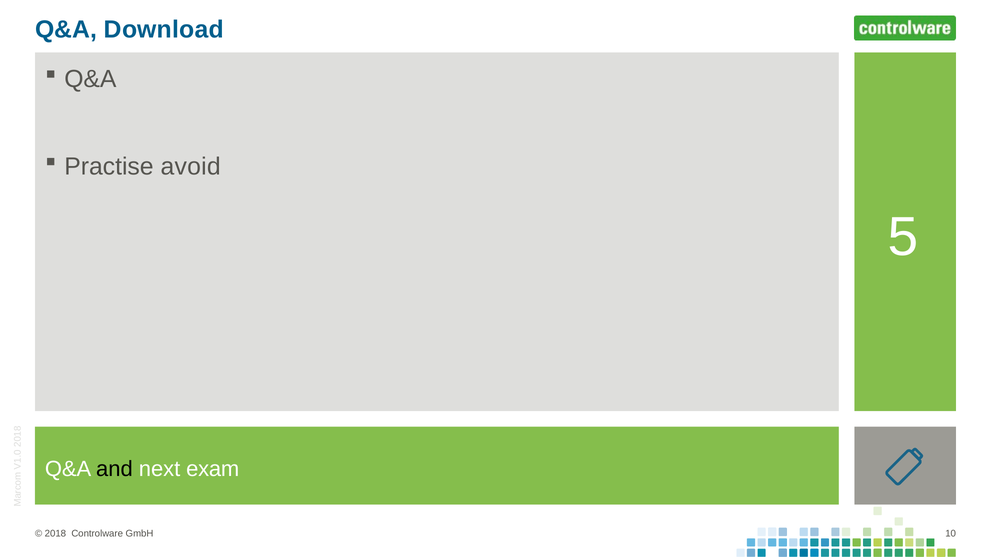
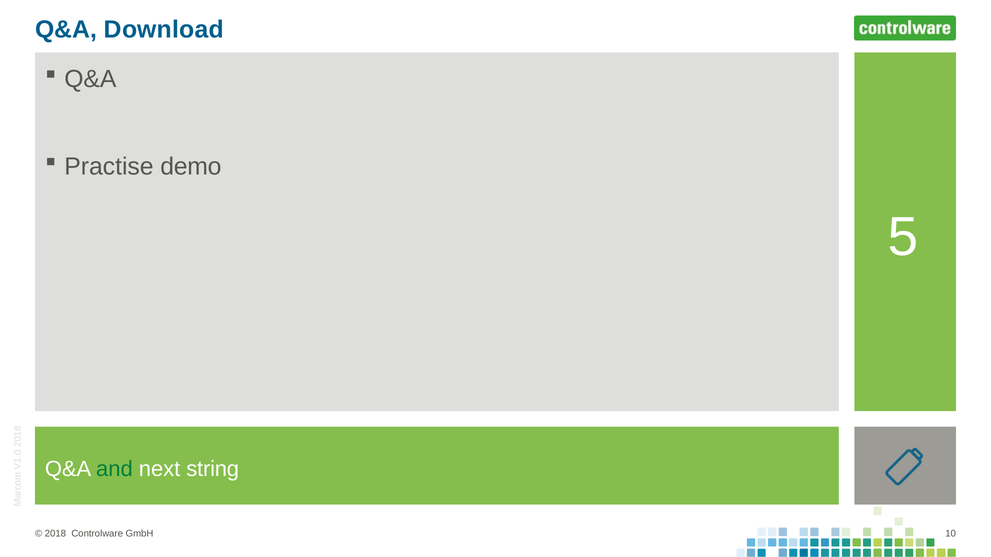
avoid: avoid -> demo (191, 167)
and colour: black -> green (114, 469)
exam: exam -> string (213, 469)
